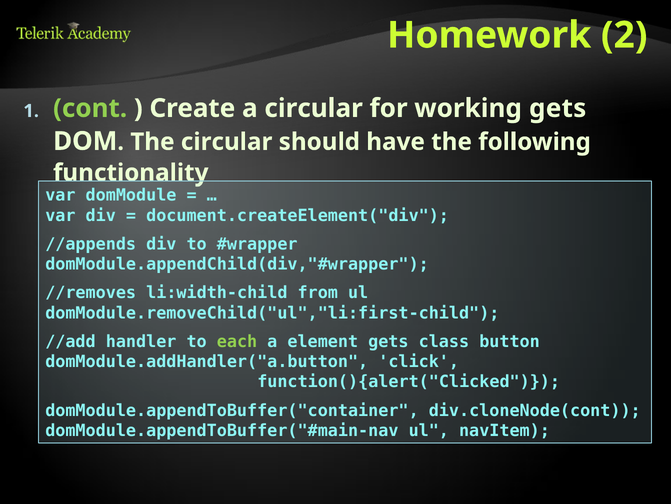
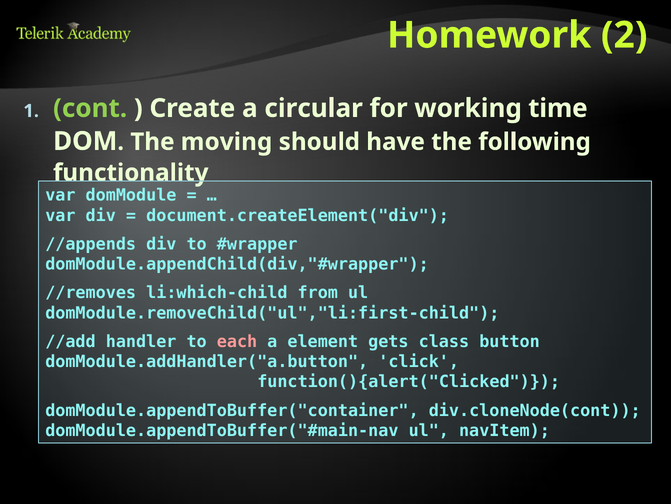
working gets: gets -> time (558, 108)
The circular: circular -> moving (227, 142)
li:width-child: li:width-child -> li:which-child (217, 292)
each colour: light green -> pink (237, 341)
